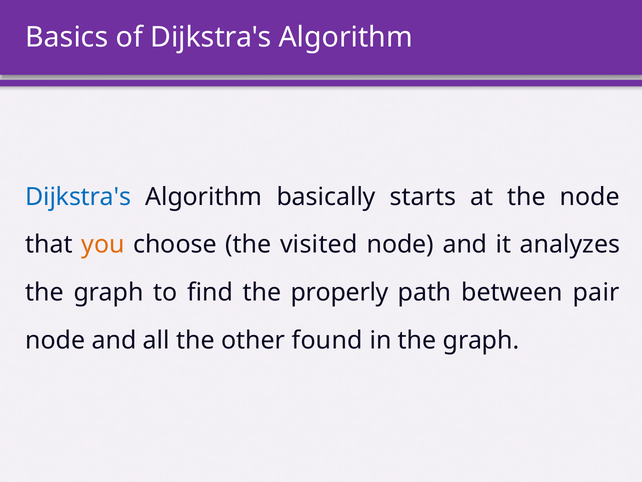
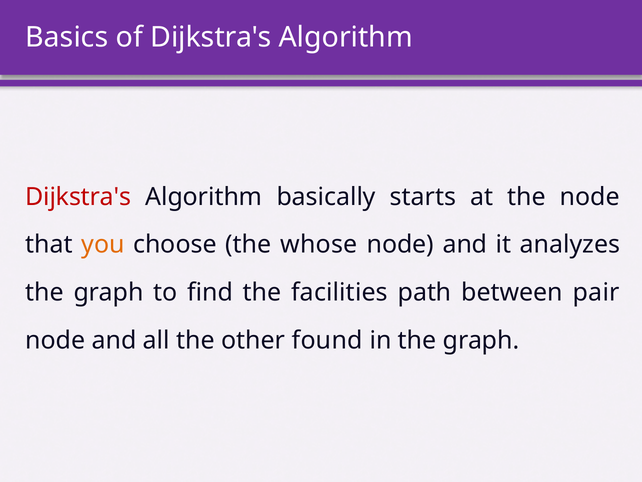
Dijkstra's colour: blue -> red (78, 197)
visited: visited -> whose (319, 244)
properly: properly -> facilities (340, 292)
